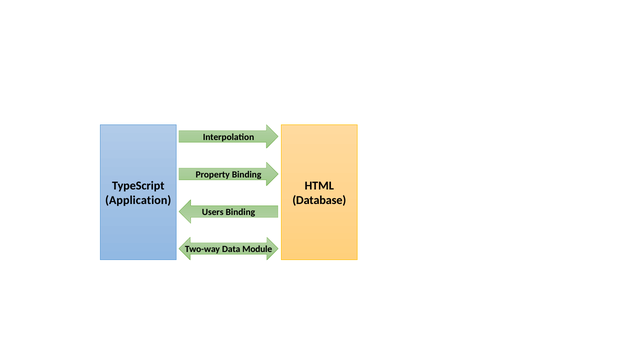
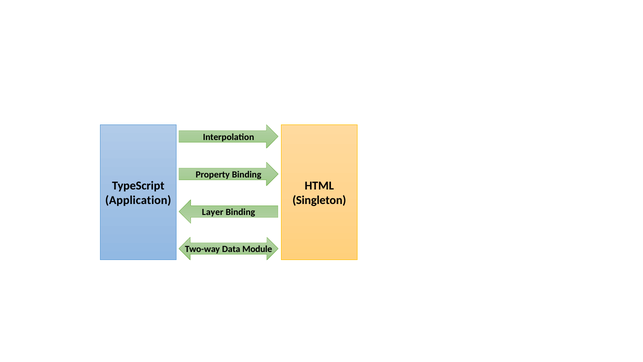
Database: Database -> Singleton (319, 200)
Users: Users -> Layer (213, 212)
